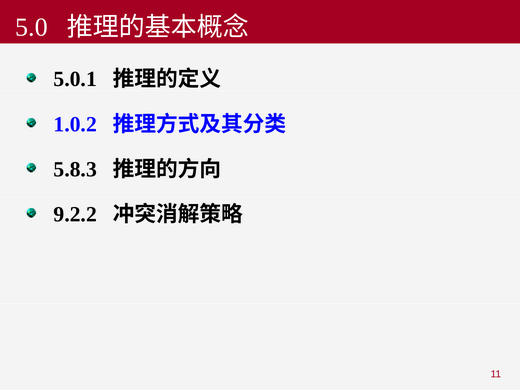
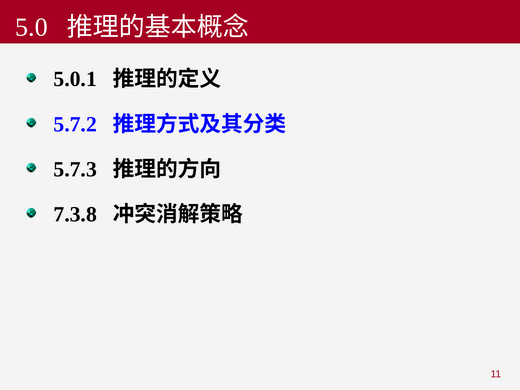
1.0.2: 1.0.2 -> 5.7.2 (75, 124)
5.8.3: 5.8.3 -> 5.7.3 (75, 169)
9.2.2: 9.2.2 -> 7.3.8 (75, 214)
